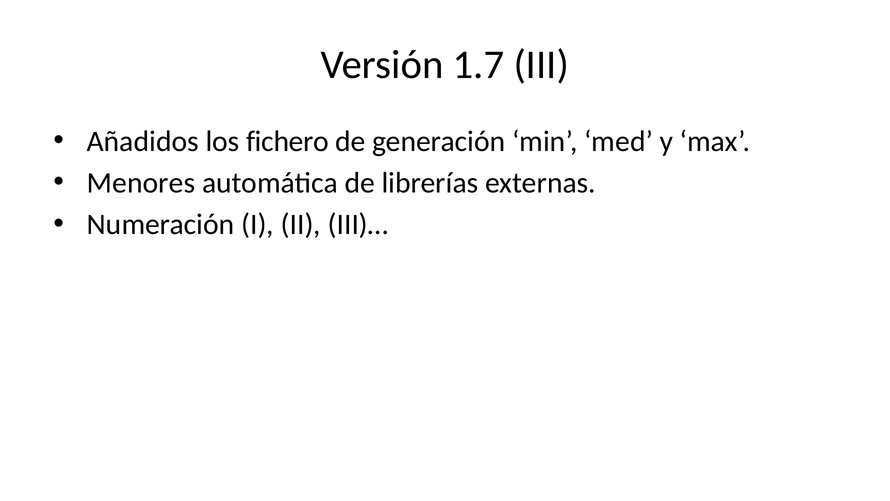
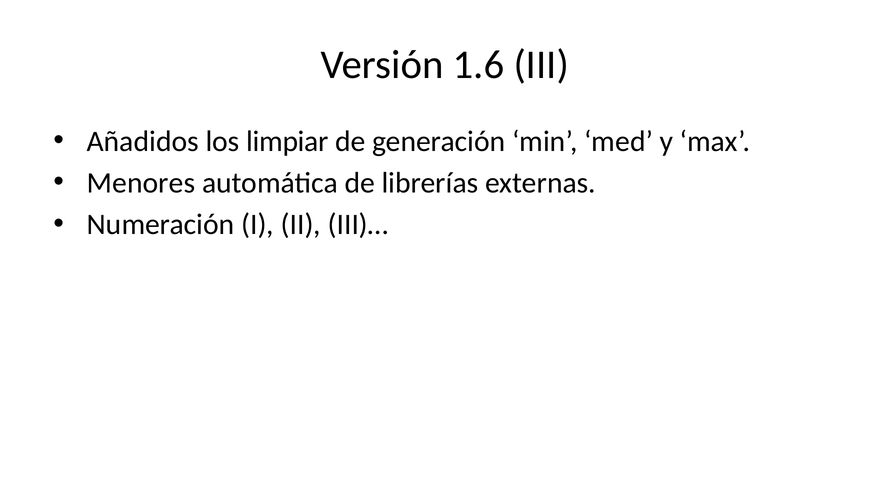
1.7: 1.7 -> 1.6 (479, 65)
fichero: fichero -> limpiar (287, 141)
